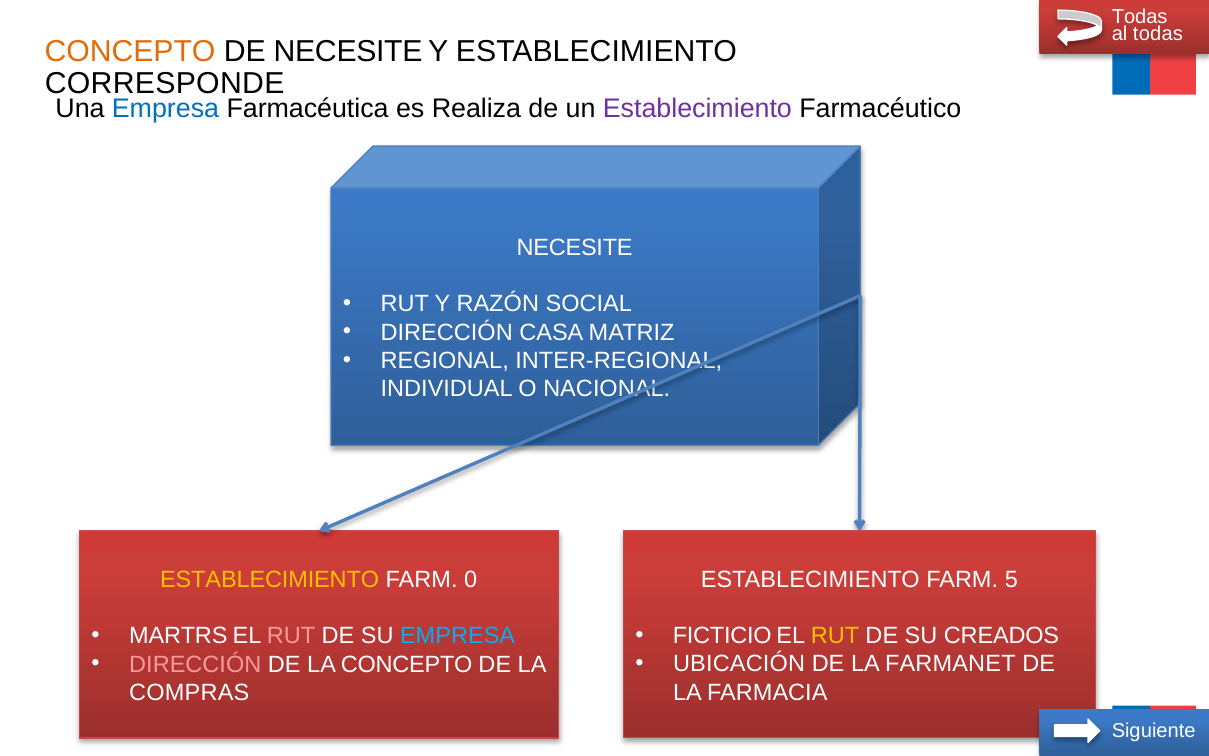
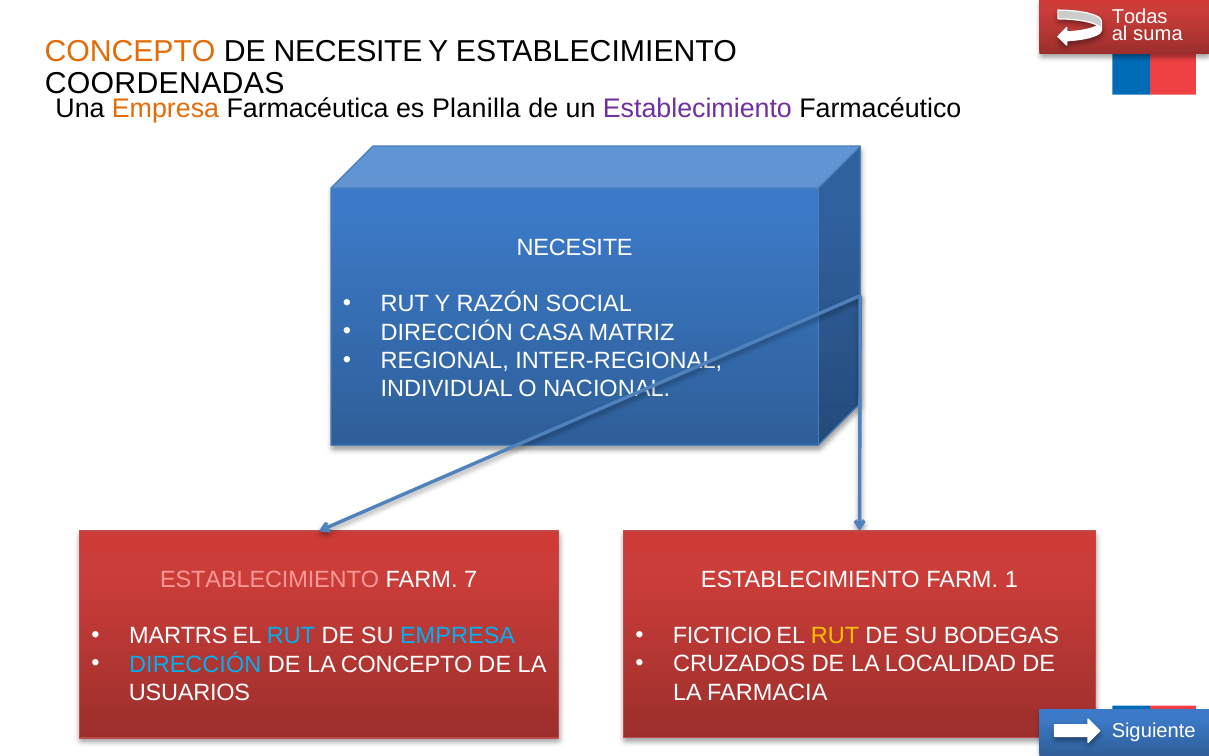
al todas: todas -> suma (1158, 34)
CORRESPONDE: CORRESPONDE -> COORDENADAS (165, 84)
Empresa colour: blue -> orange (165, 109)
Realiza: Realiza -> Planilla (476, 109)
5: 5 -> 1 (1011, 579)
ESTABLECIMIENTO colour: yellow -> pink (270, 579)
0: 0 -> 7 (471, 579)
CREADOS: CREADOS -> BODEGAS (1002, 636)
RUT colour: pink -> light blue (291, 636)
UBICACIÓN: UBICACIÓN -> CRUZADOS (739, 664)
FARMANET: FARMANET -> LOCALIDAD (951, 664)
DIRECCIÓN colour: pink -> light blue (195, 664)
COMPRAS: COMPRAS -> USUARIOS (190, 692)
